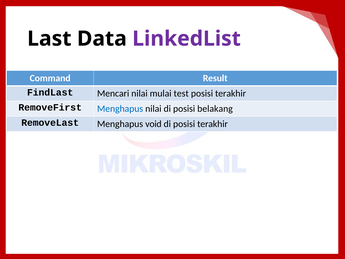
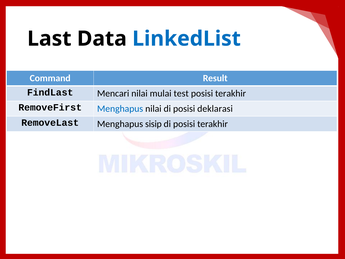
LinkedList colour: purple -> blue (187, 39)
belakang: belakang -> deklarasi (215, 109)
void: void -> sisip (153, 124)
